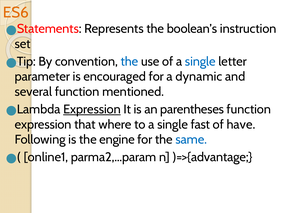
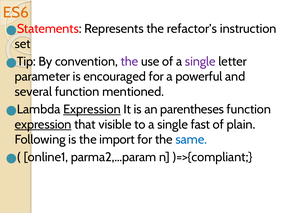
boolean’s: boolean’s -> refactor’s (192, 29)
the colour: blue -> purple (129, 61)
single colour: blue -> purple (200, 61)
dynamic: dynamic -> powerful (199, 77)
expression underline: none -> present (43, 124)
where: where -> visible (115, 124)
have: have -> plain (241, 124)
engine: engine -> import (117, 140)
)=>{advantage: )=>{advantage -> )=>{compliant (212, 157)
